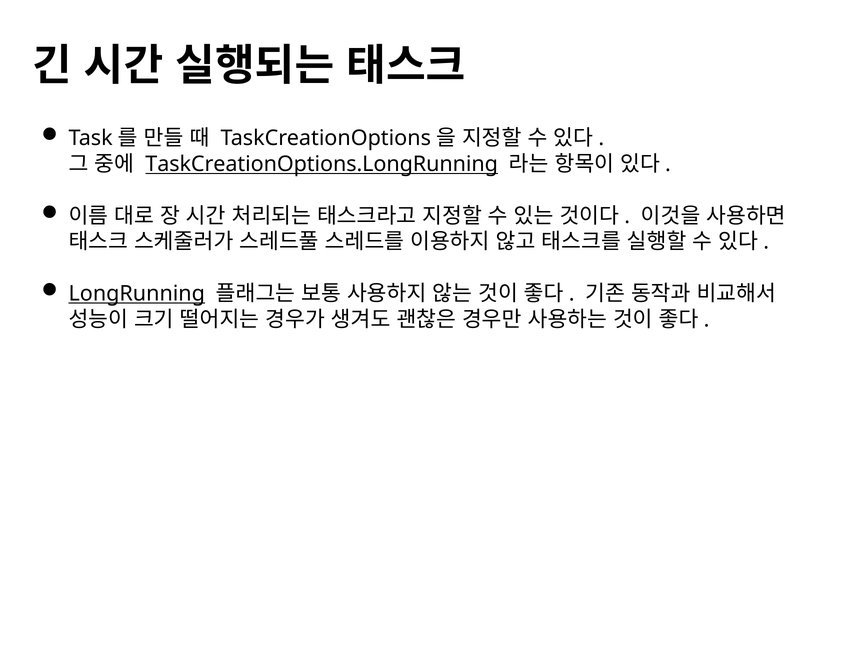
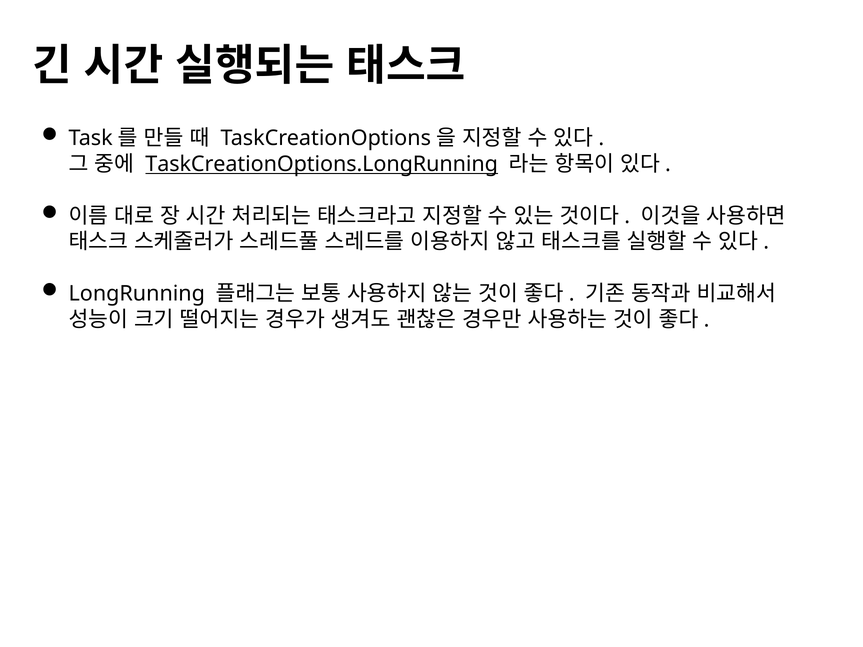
LongRunning underline: present -> none (137, 294)
